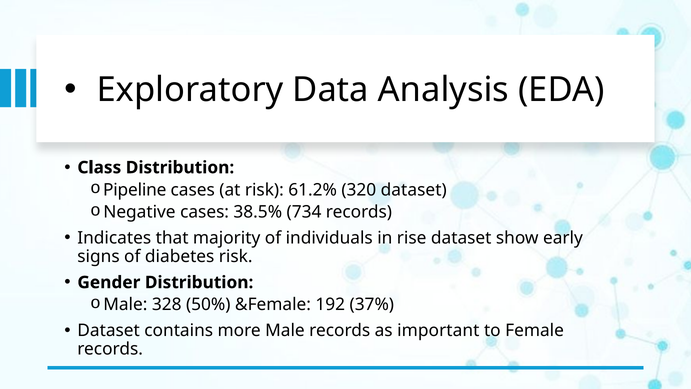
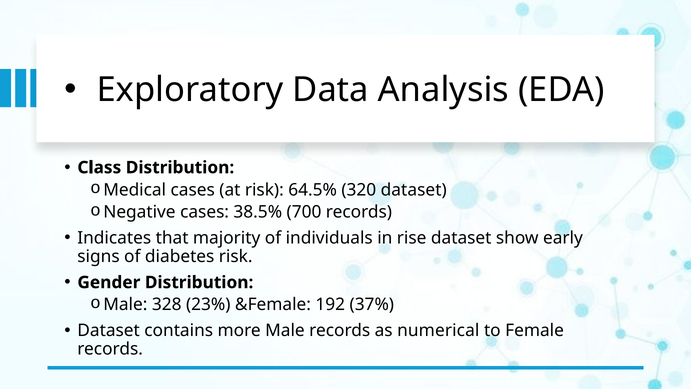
Pipeline: Pipeline -> Medical (135, 190)
61.2%: 61.2% -> 64.5% (313, 190)
734: 734 -> 700 (304, 212)
50%: 50% -> 23% (208, 304)
important: important -> numerical (438, 330)
